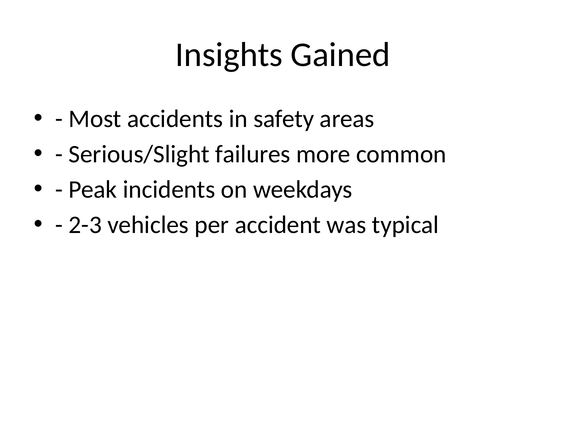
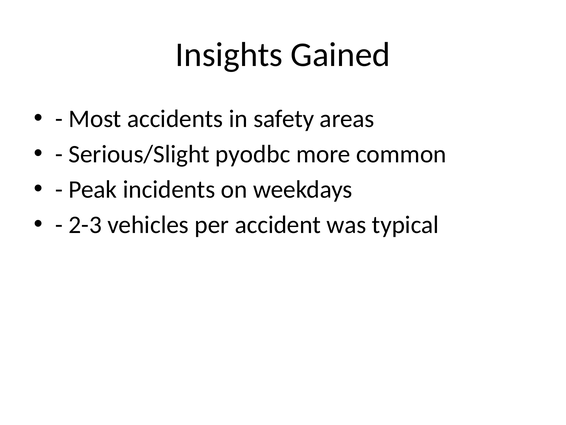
failures: failures -> pyodbc (253, 154)
